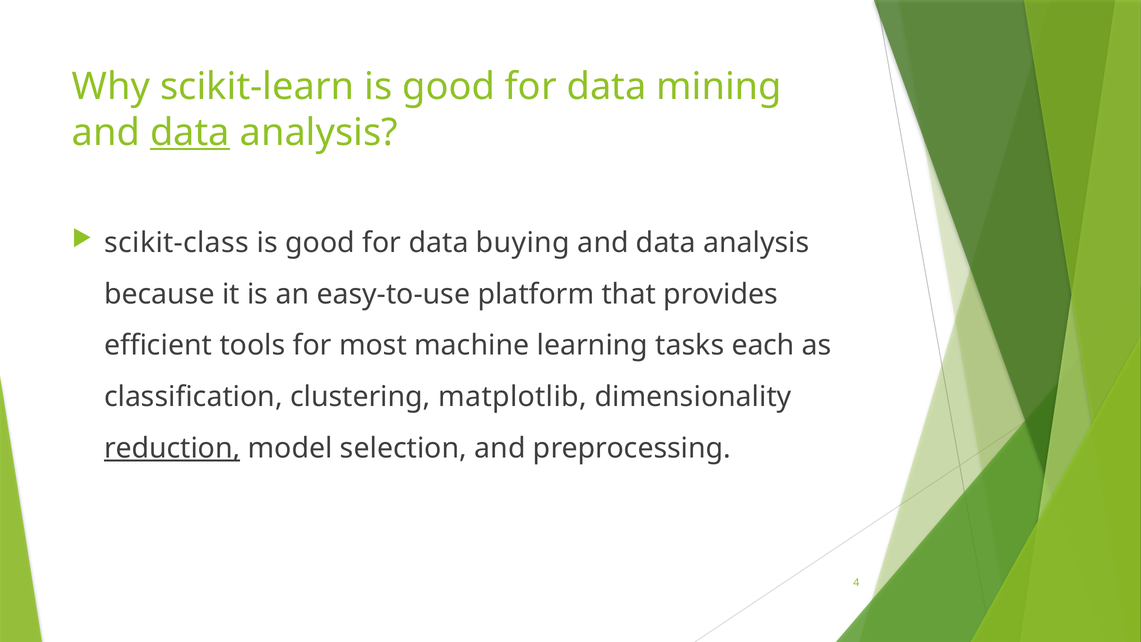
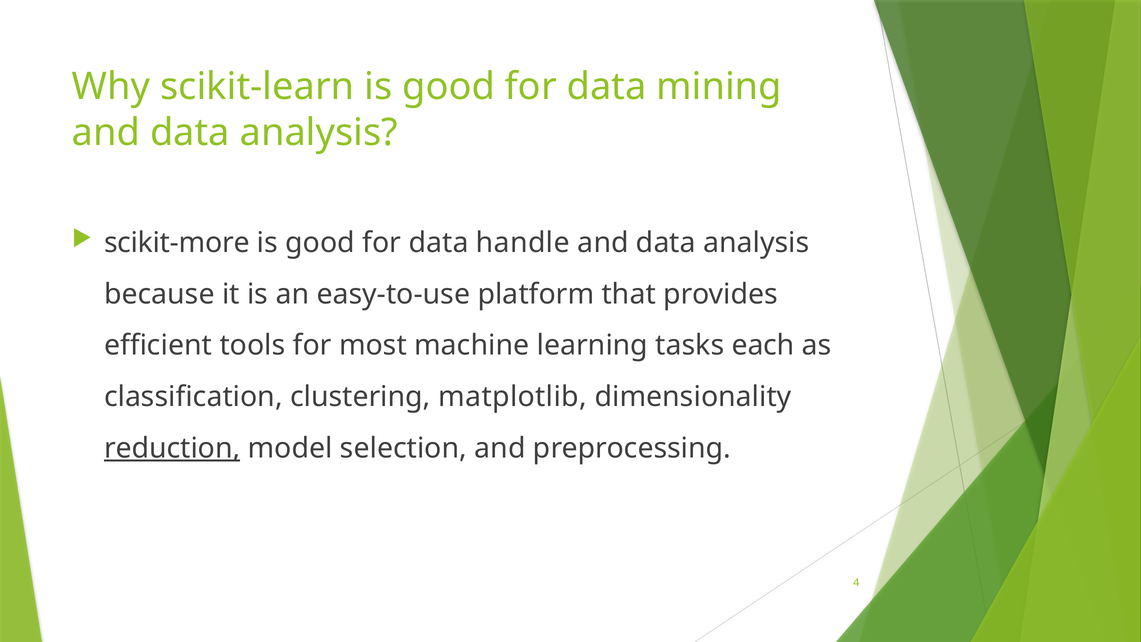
data underline: present -> none (190, 133)
scikit-class: scikit-class -> scikit-more (177, 243)
buying: buying -> handle (523, 243)
